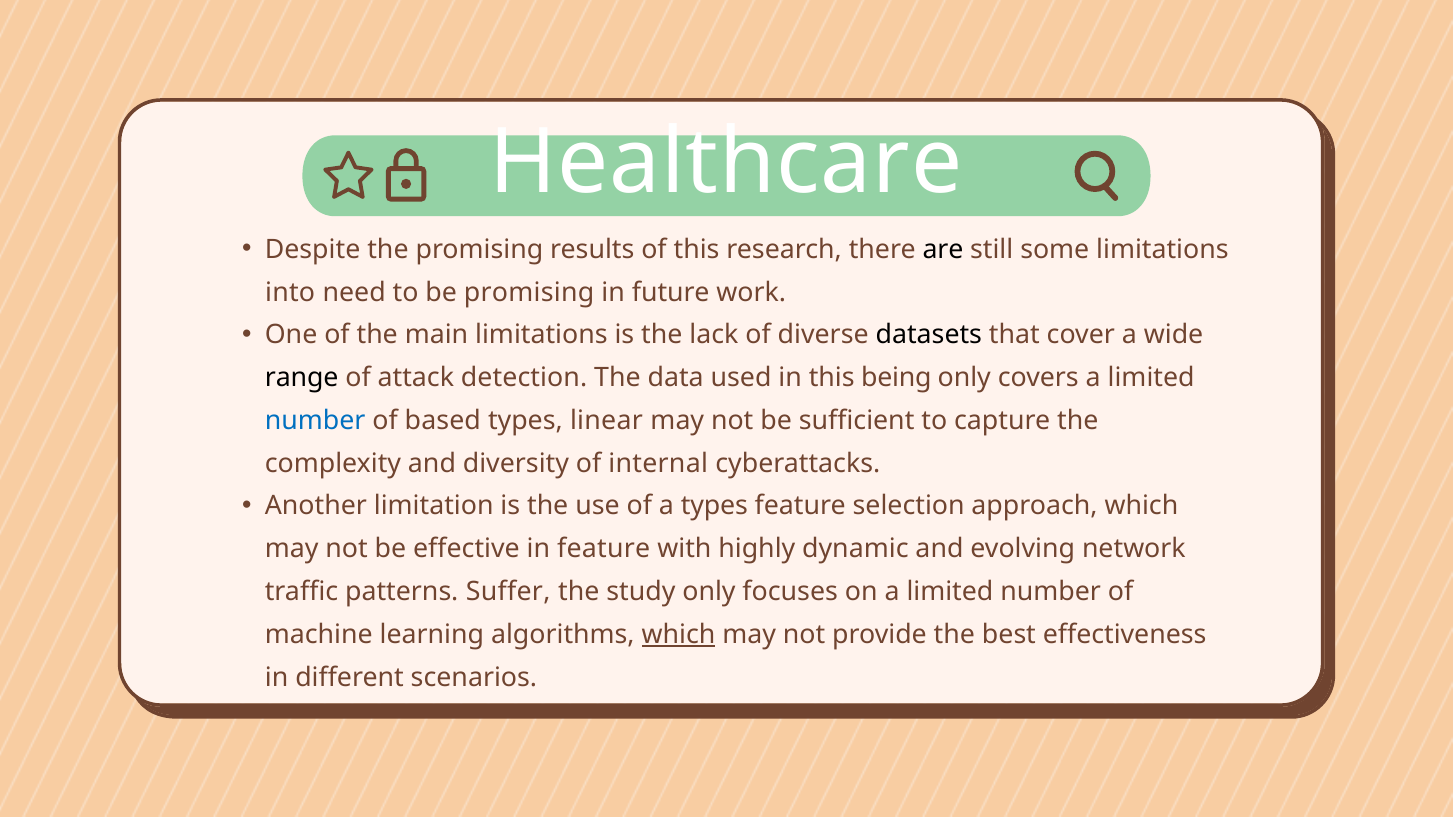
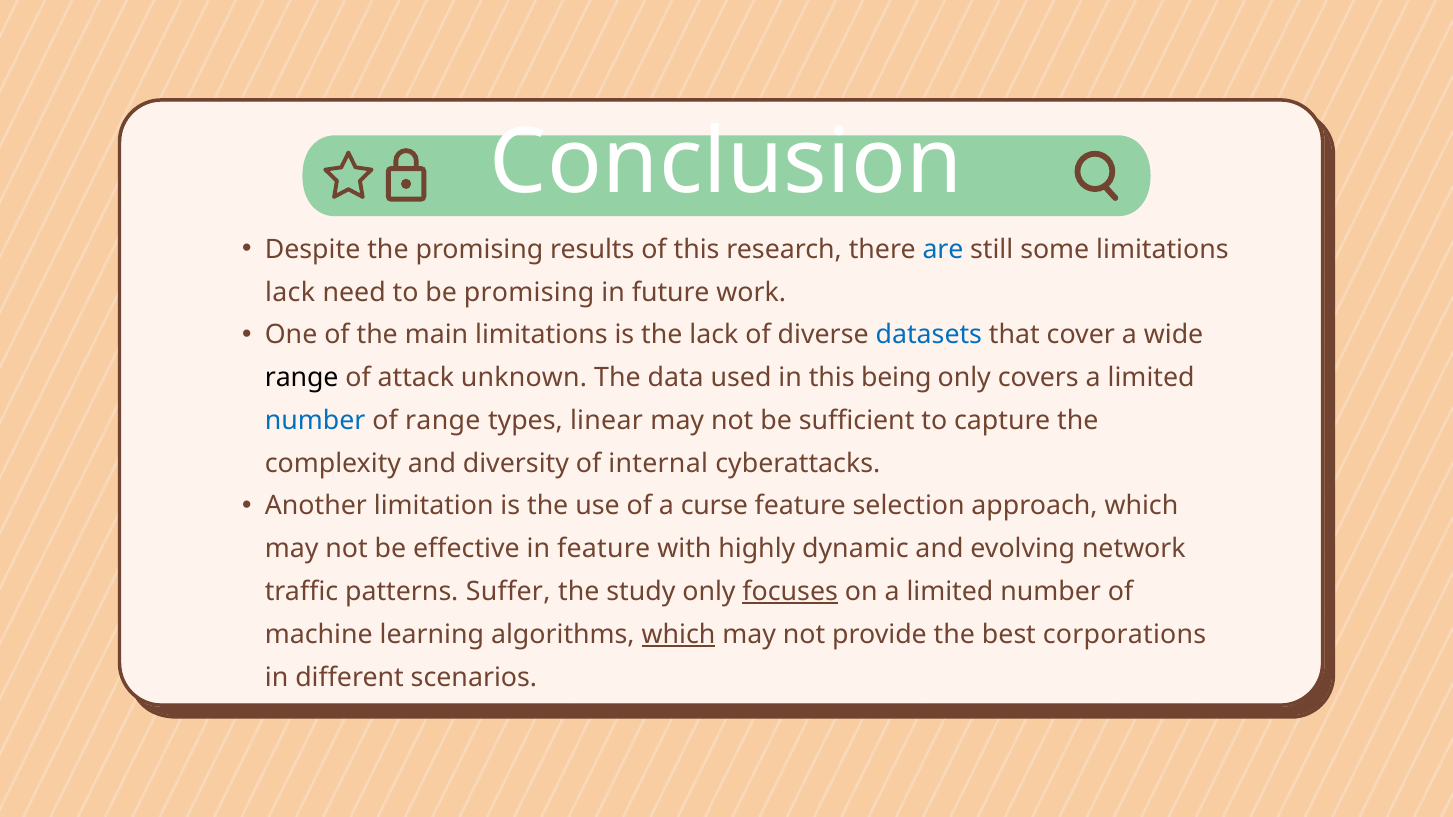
Healthcare: Healthcare -> Conclusion (726, 162)
are colour: black -> blue (943, 250)
into: into -> lack (290, 292)
datasets colour: black -> blue (929, 335)
detection: detection -> unknown (524, 378)
of based: based -> range (443, 421)
a types: types -> curse (714, 506)
focuses underline: none -> present (790, 592)
effectiveness: effectiveness -> corporations (1125, 635)
